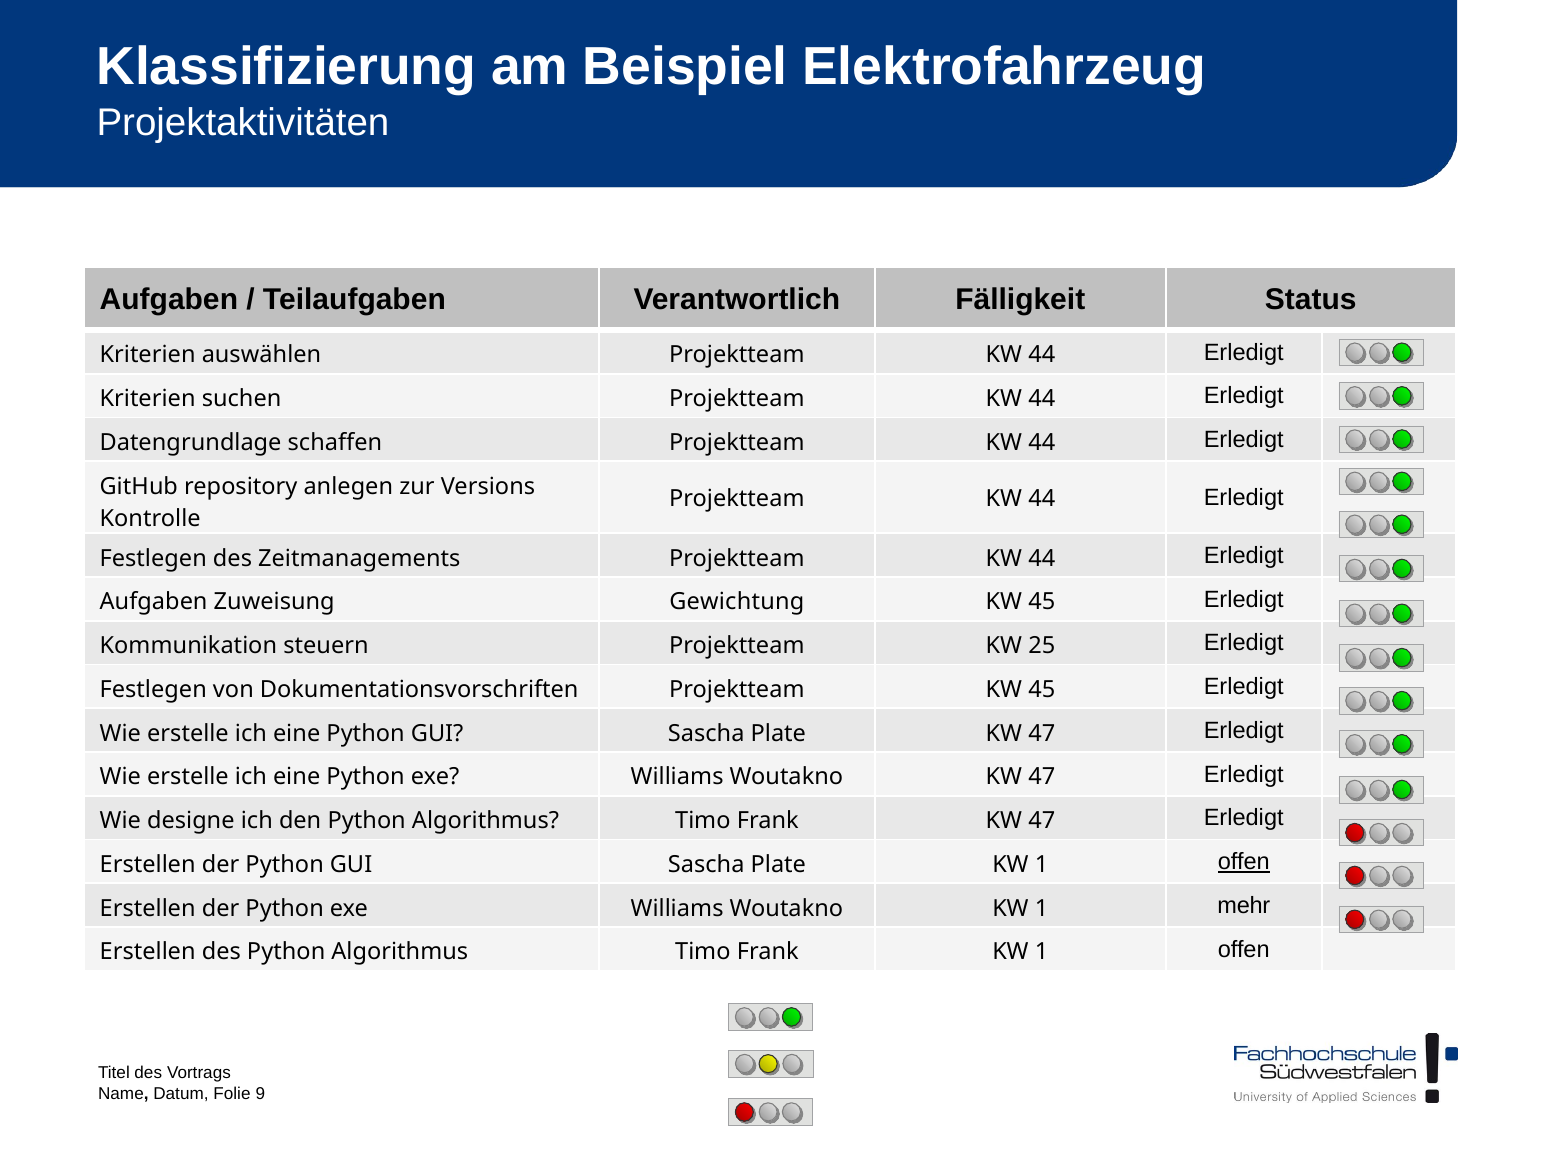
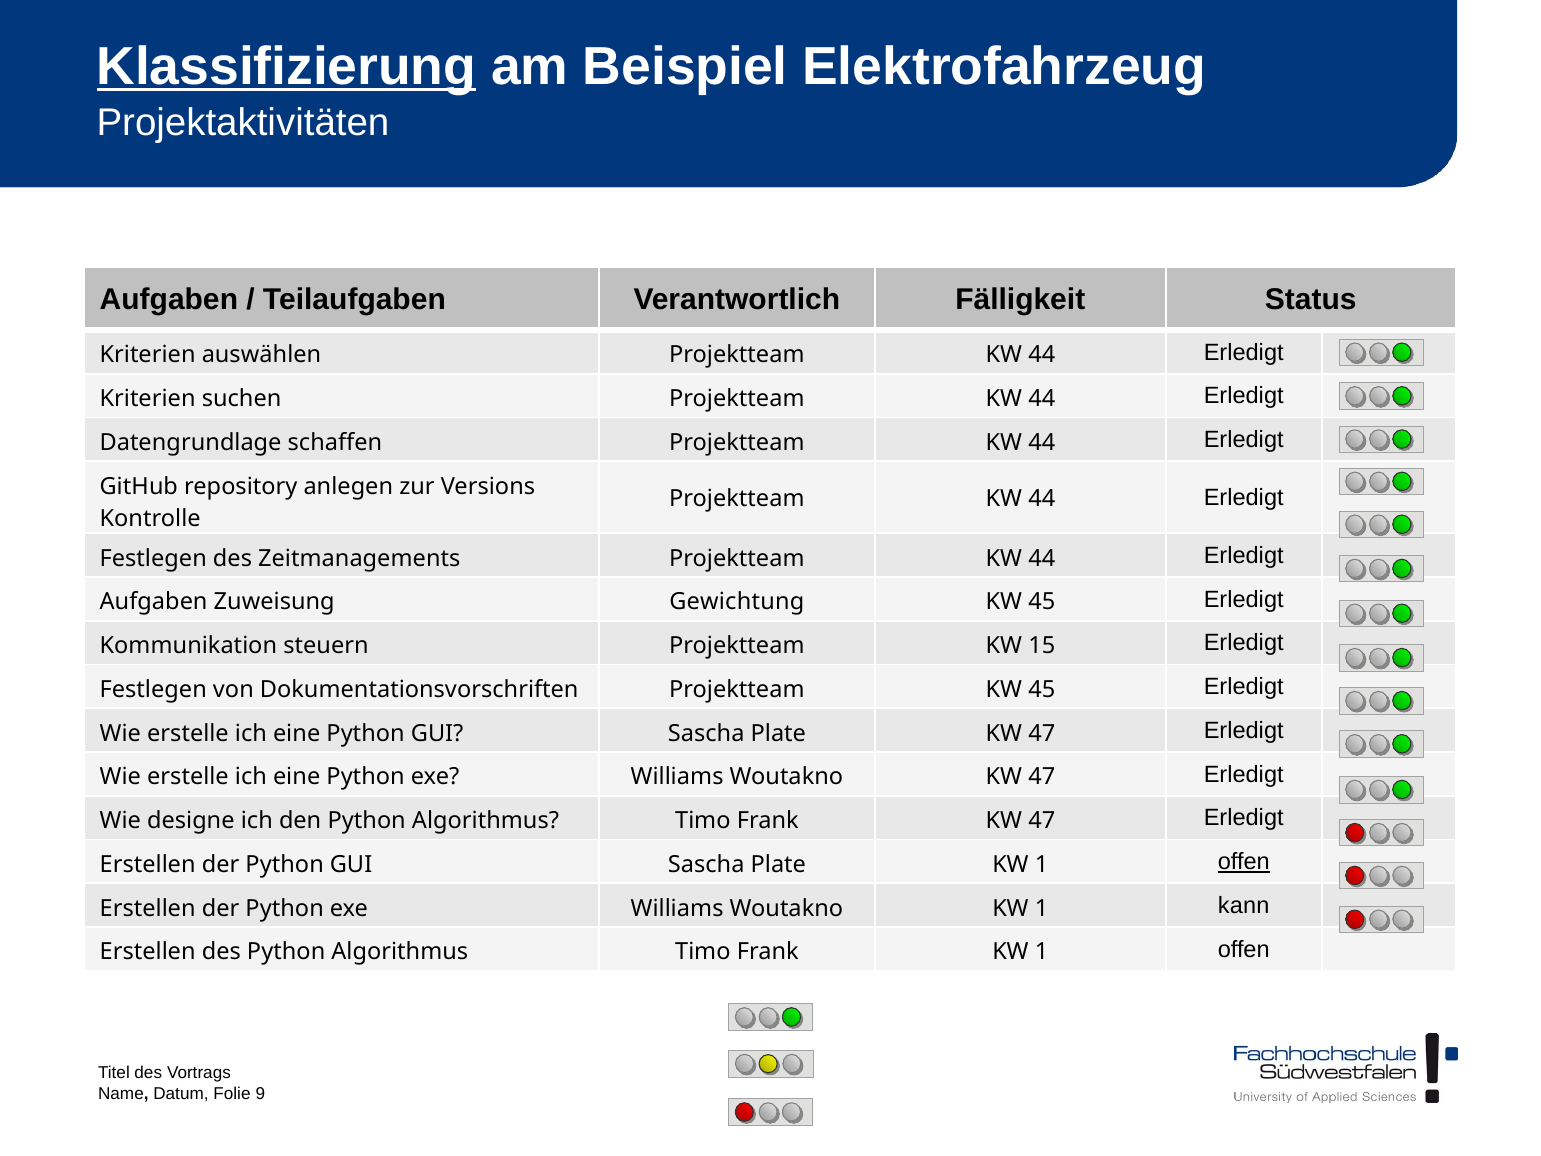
Klassifizierung underline: none -> present (286, 67)
25: 25 -> 15 (1042, 646)
mehr: mehr -> kann (1244, 905)
